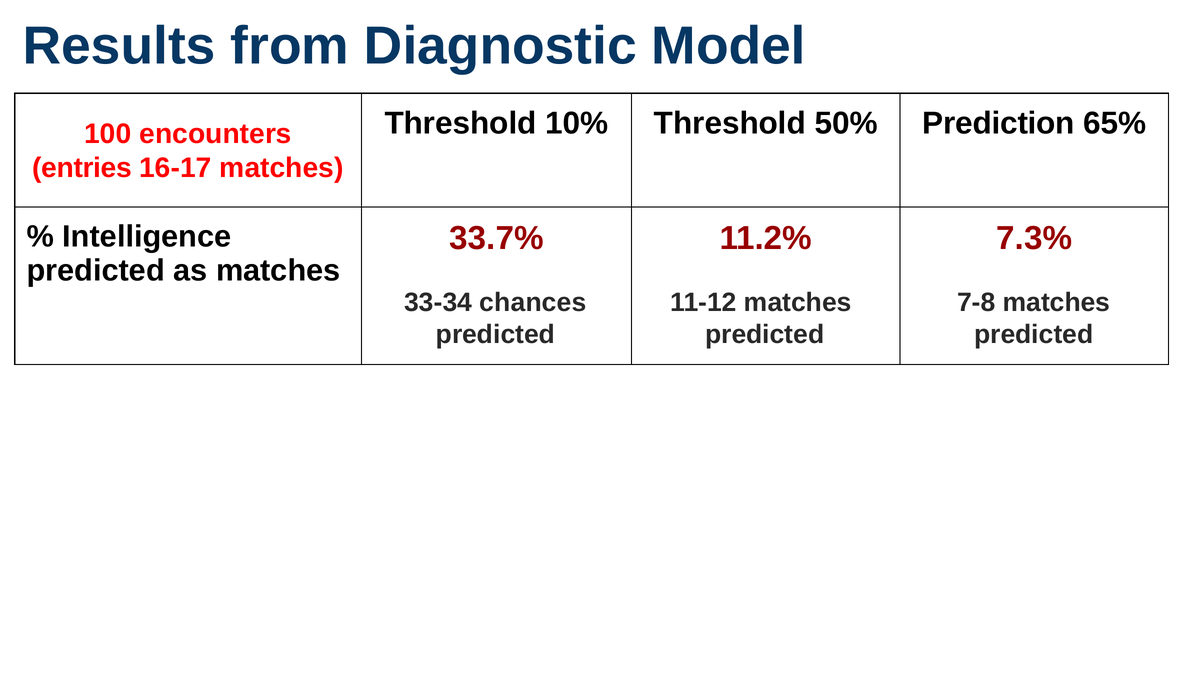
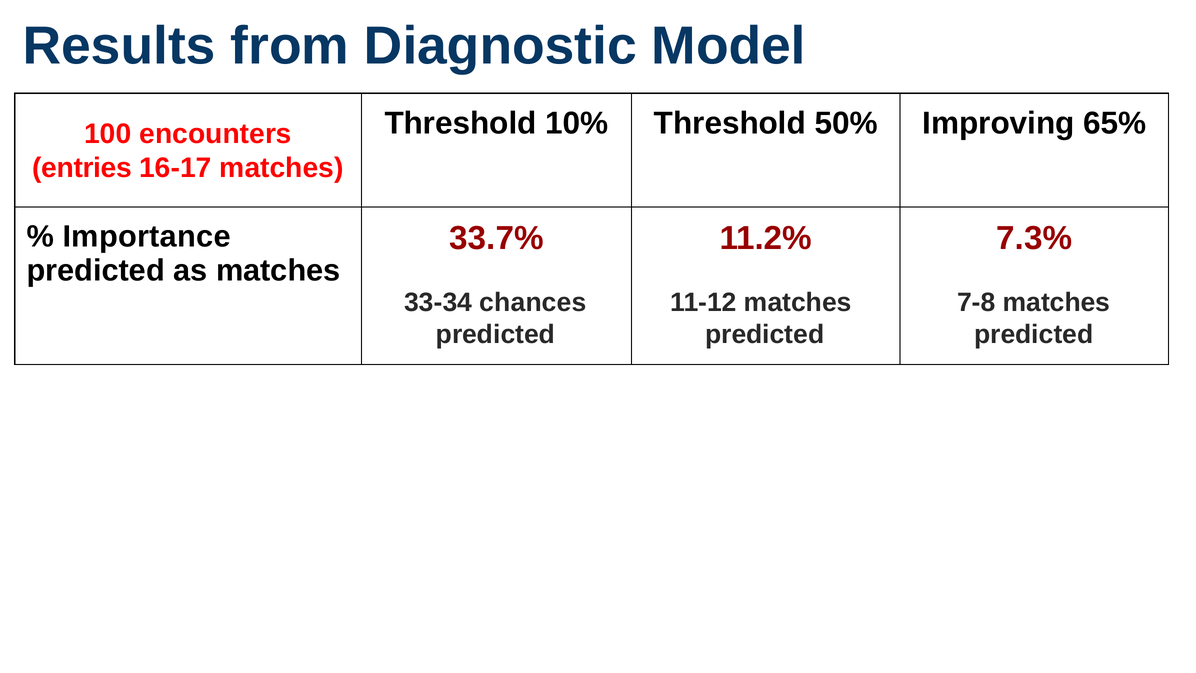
Prediction: Prediction -> Improving (999, 123)
Intelligence: Intelligence -> Importance (147, 236)
